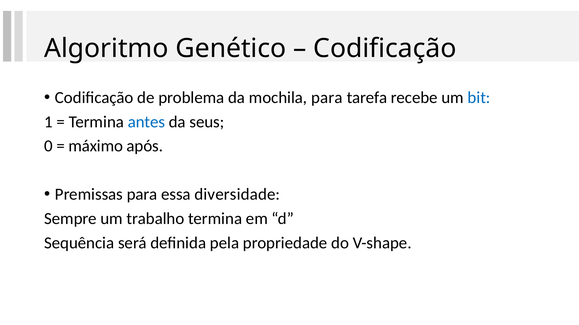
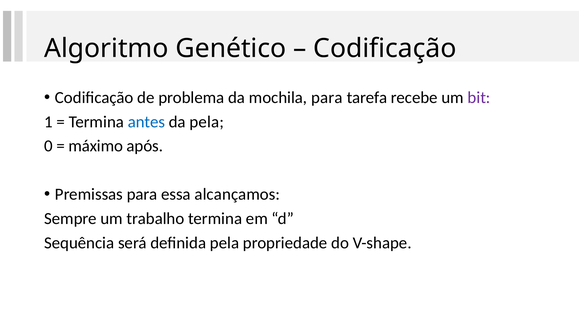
bit colour: blue -> purple (479, 98)
da seus: seus -> pela (207, 122)
diversidade: diversidade -> alcançamos (237, 195)
